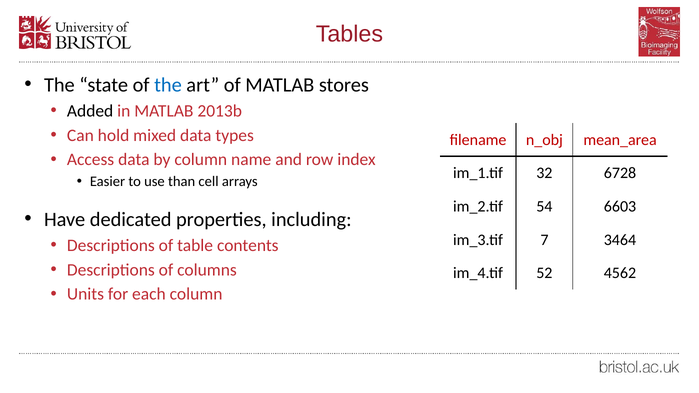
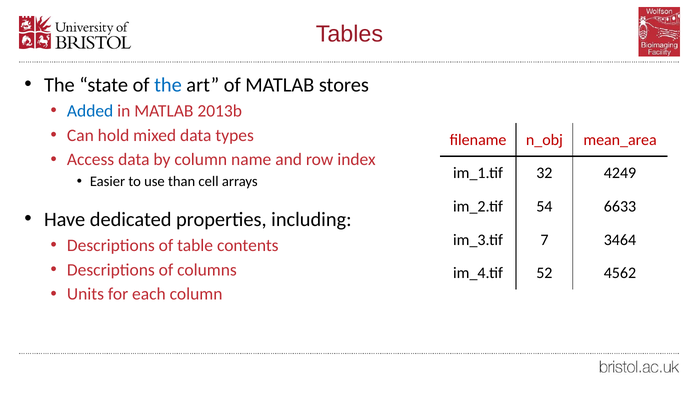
Added colour: black -> blue (90, 111)
6728: 6728 -> 4249 (620, 173)
6603: 6603 -> 6633 (620, 206)
